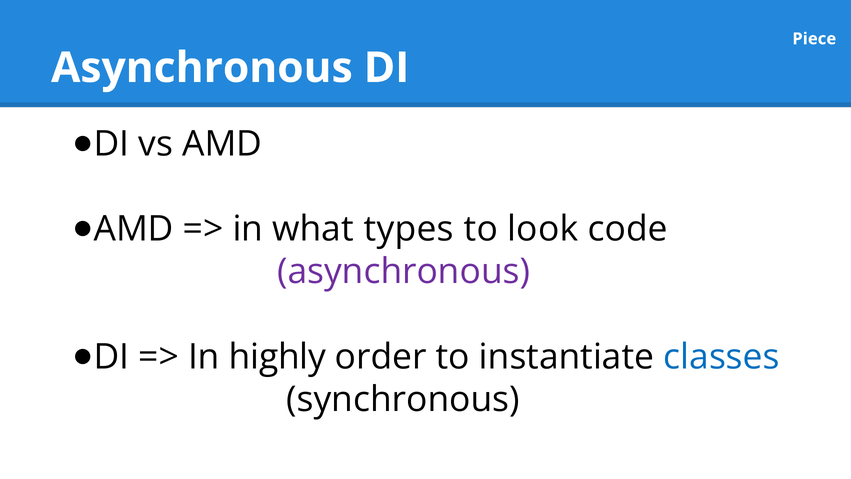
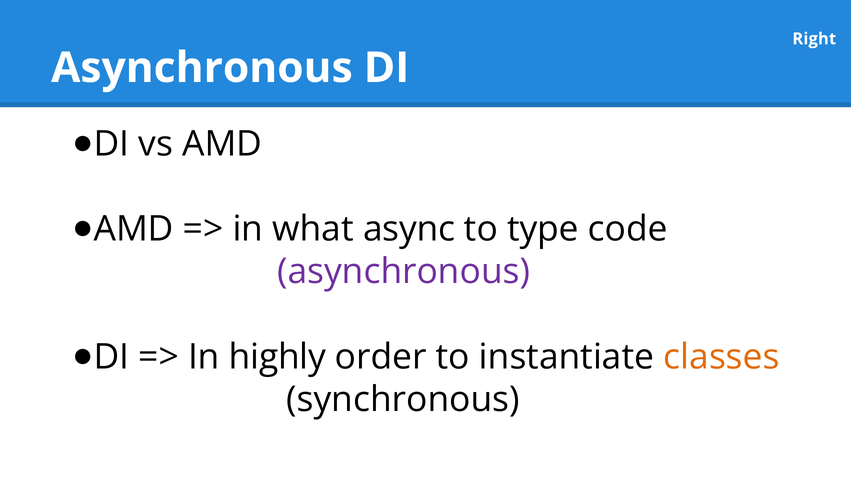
Piece: Piece -> Right (814, 39)
types: types -> async (409, 229)
look: look -> type (543, 229)
classes colour: blue -> orange (721, 357)
